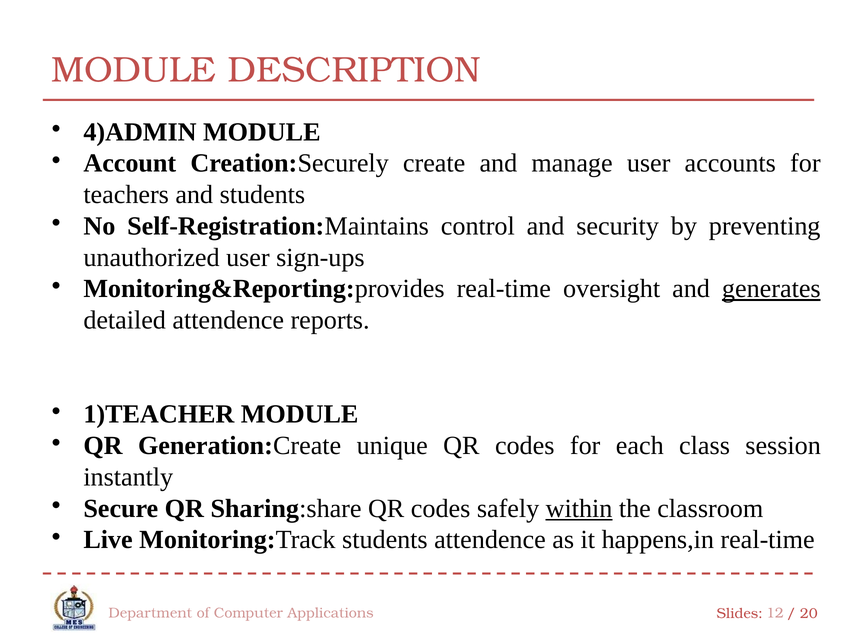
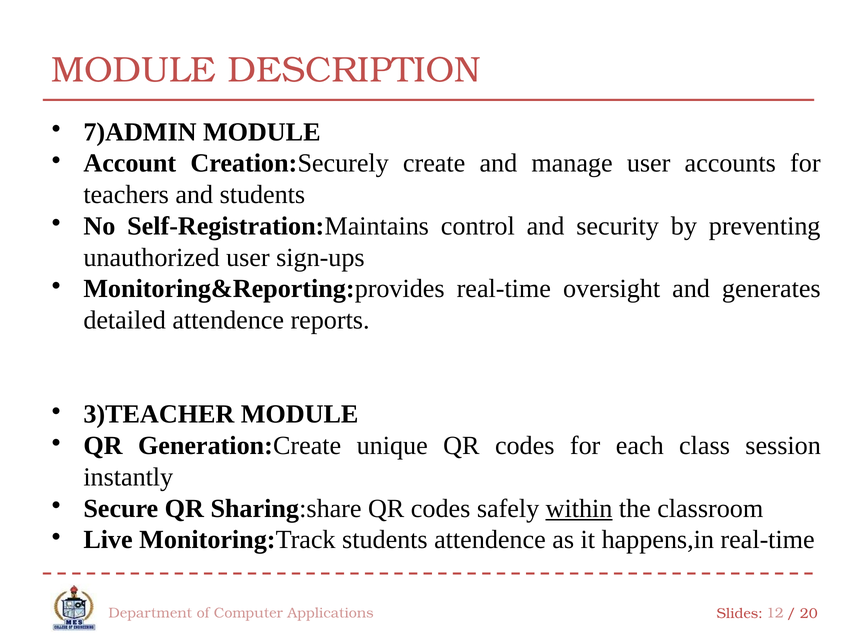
4)ADMIN: 4)ADMIN -> 7)ADMIN (140, 132)
generates underline: present -> none (771, 289)
1)TEACHER: 1)TEACHER -> 3)TEACHER (159, 415)
